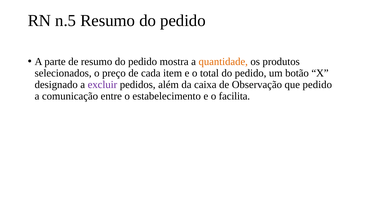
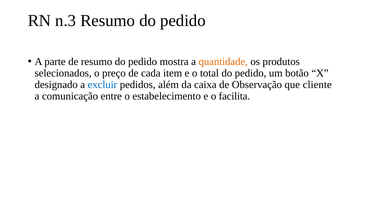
n.5: n.5 -> n.3 (66, 21)
excluir colour: purple -> blue (102, 85)
que pedido: pedido -> cliente (317, 85)
